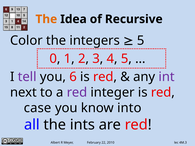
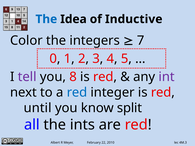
The colour: orange -> blue (46, 19)
Recursive: Recursive -> Inductive (134, 19)
5: 5 -> 7 (141, 41)
6: 6 -> 8 (73, 77)
red colour: purple -> blue (77, 93)
case: case -> until (38, 108)
into: into -> split (129, 108)
